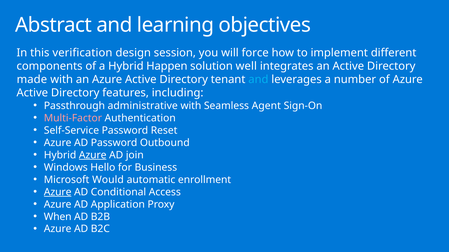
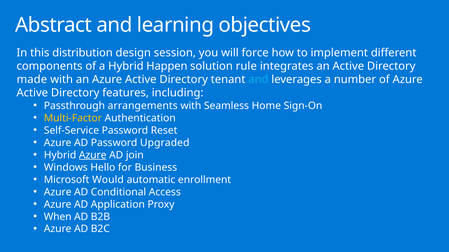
verification: verification -> distribution (83, 53)
well: well -> rule (246, 66)
administrative: administrative -> arrangements (143, 106)
Agent: Agent -> Home (266, 106)
Multi-Factor colour: pink -> yellow (73, 118)
Outbound: Outbound -> Upgraded (165, 143)
Azure underline: present -> none (58, 192)
